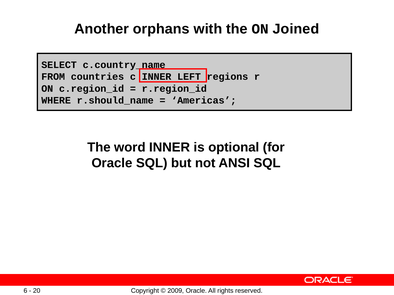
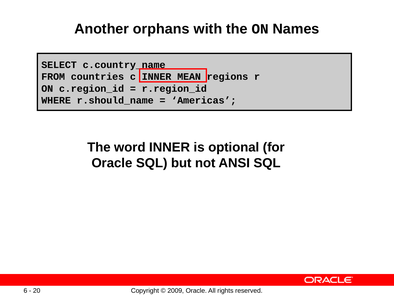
Joined: Joined -> Names (296, 29)
LEFT: LEFT -> MEAN (189, 77)
